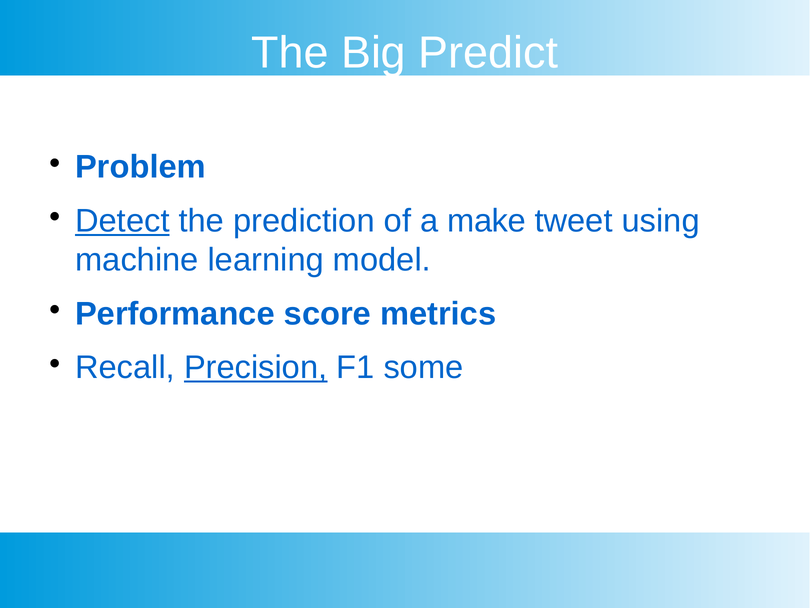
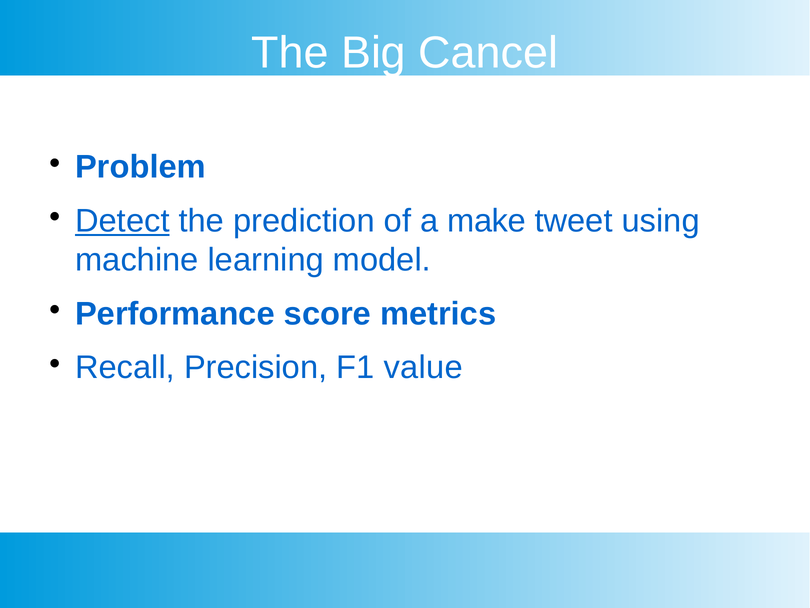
Predict: Predict -> Cancel (488, 53)
Precision underline: present -> none (256, 367)
some: some -> value (423, 367)
